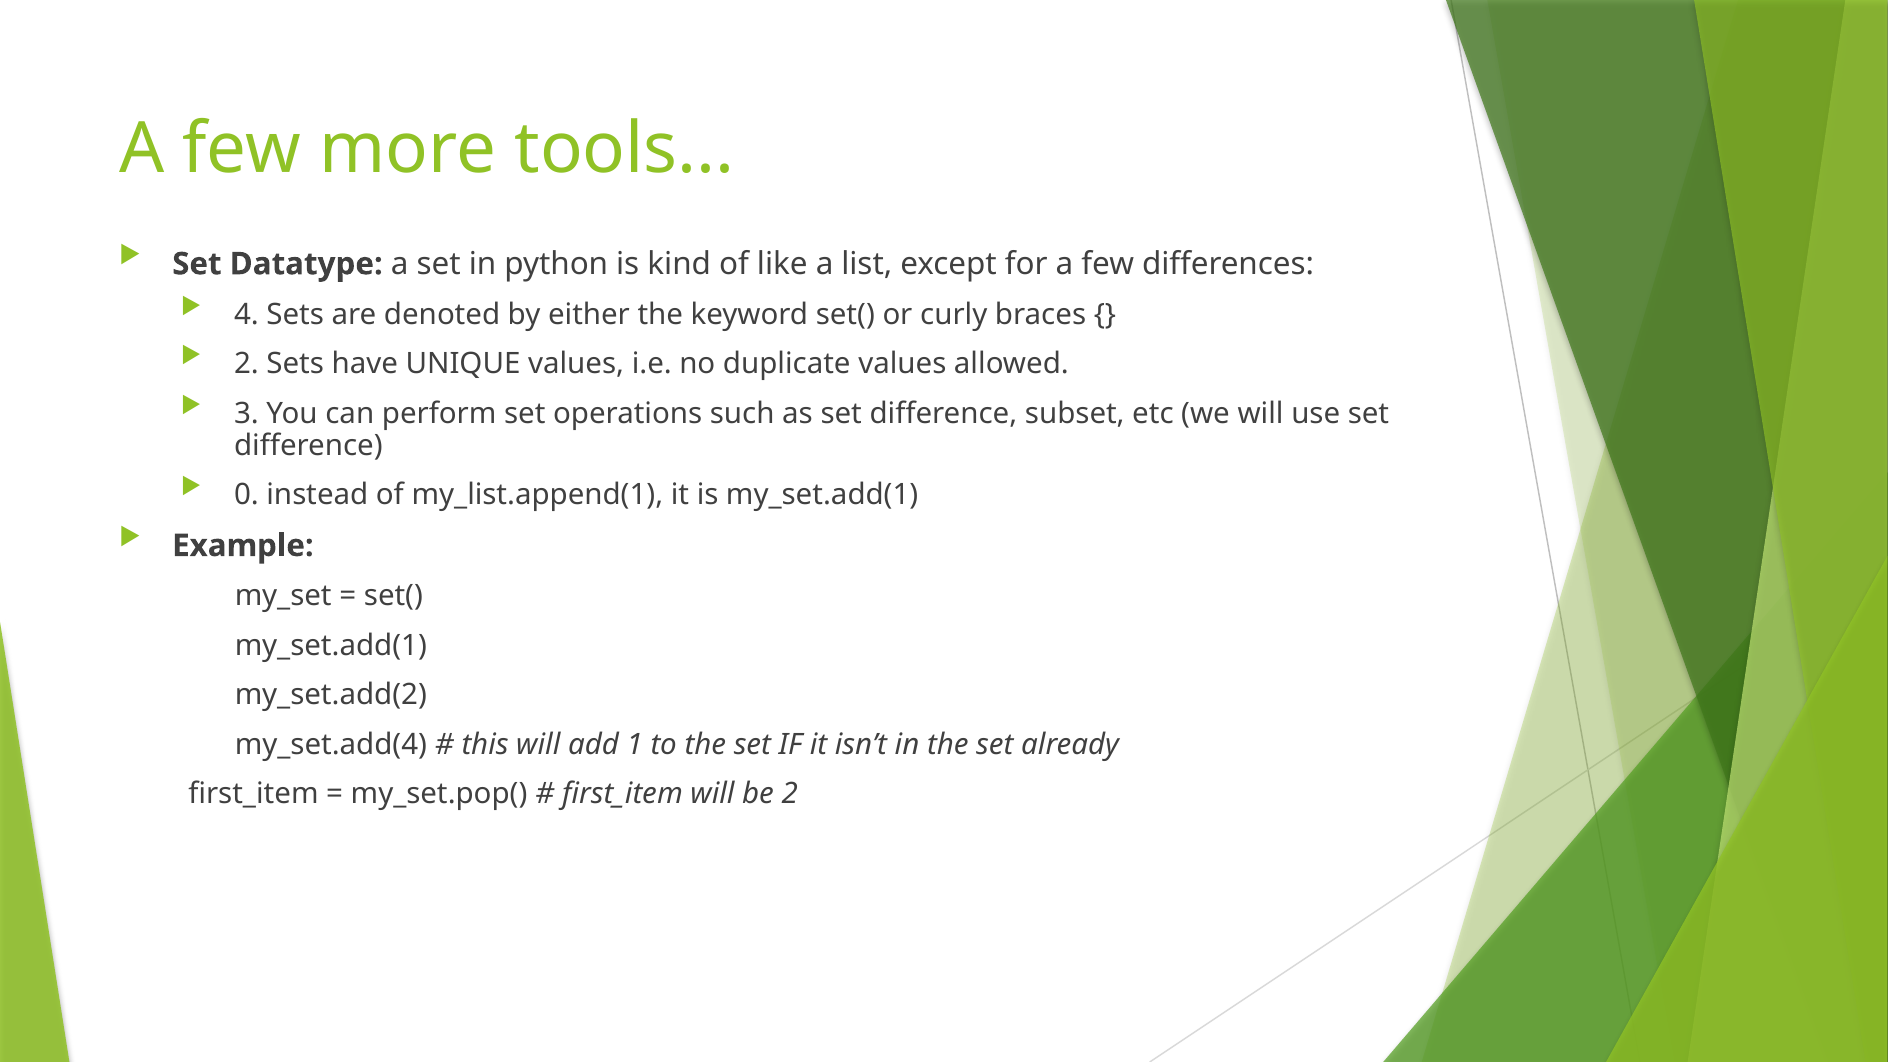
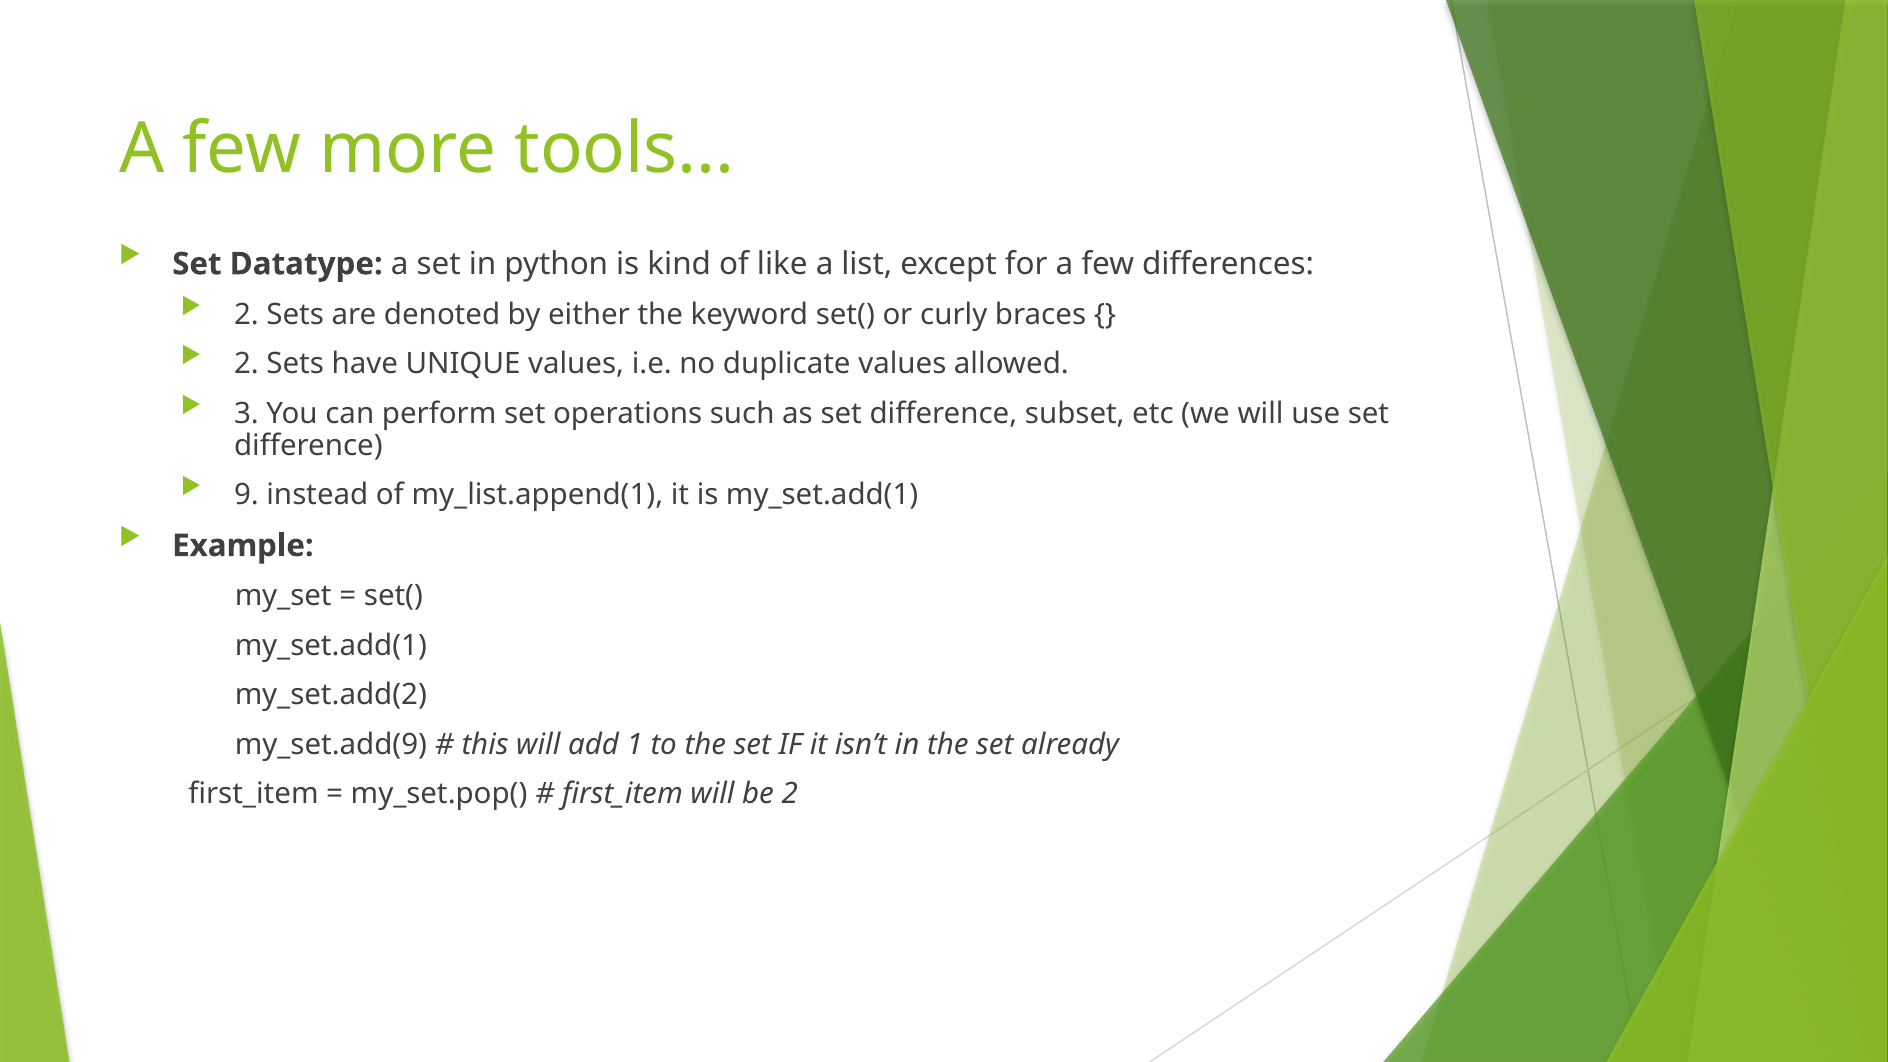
4: 4 -> 2 (246, 314)
0: 0 -> 9 (246, 495)
my_set.add(4: my_set.add(4 -> my_set.add(9 (331, 745)
